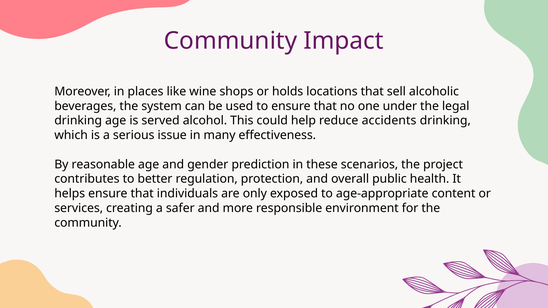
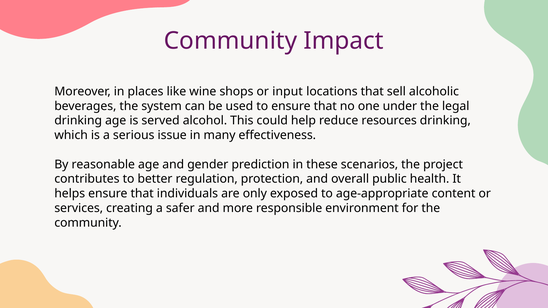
holds: holds -> input (288, 91)
accidents: accidents -> resources (389, 121)
